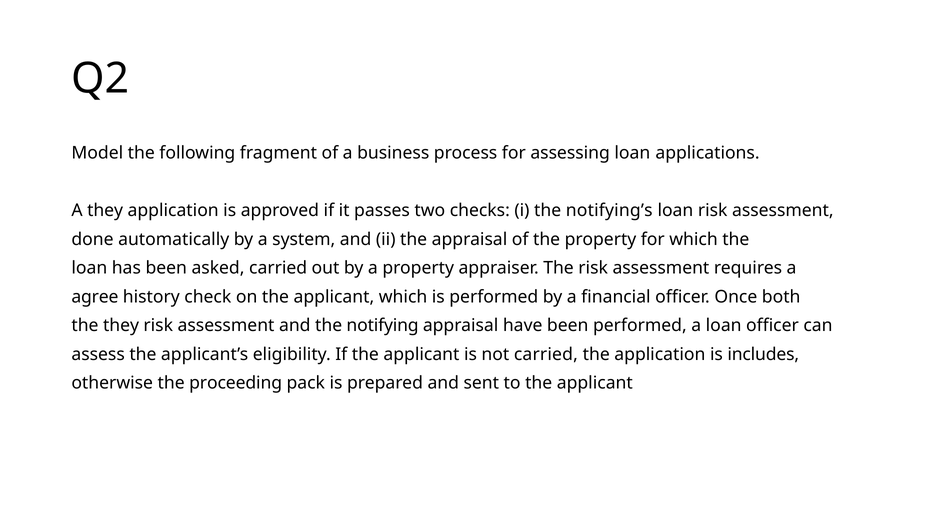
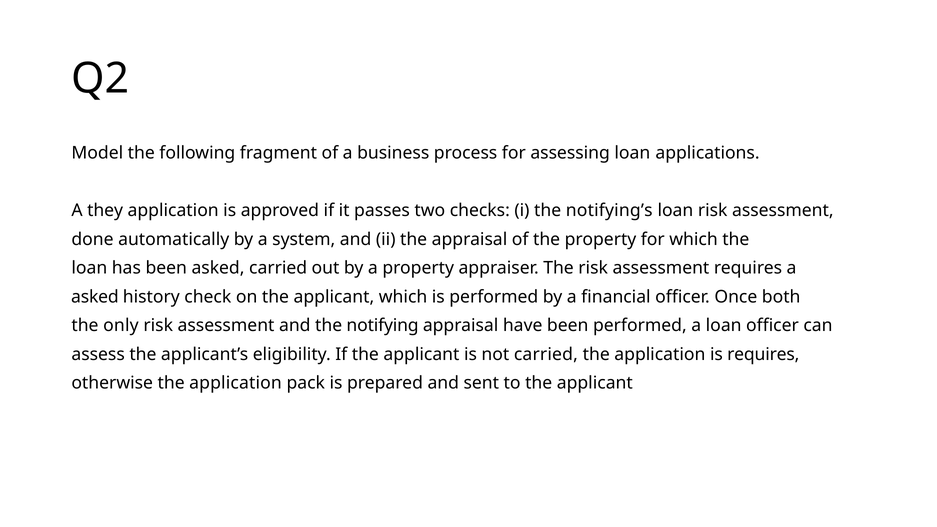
agree: agree -> asked (95, 297)
the they: they -> only (121, 326)
is includes: includes -> requires (763, 354)
otherwise the proceeding: proceeding -> application (235, 383)
